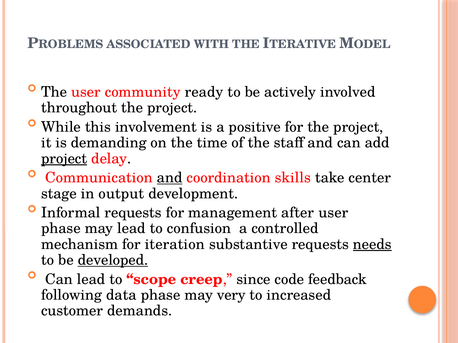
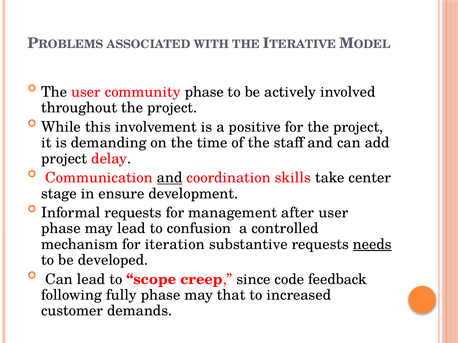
community ready: ready -> phase (204, 92)
project underline: present -> none (64, 159)
output: output -> ensure (121, 194)
developed underline: present -> none (113, 260)
data: data -> fully (121, 295)
very: very -> that (231, 295)
